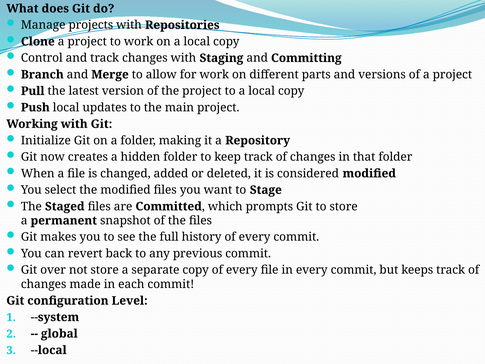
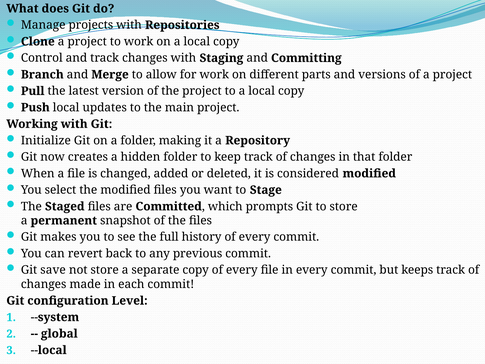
over: over -> save (53, 270)
